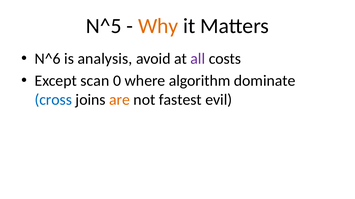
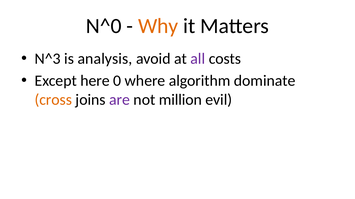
N^5: N^5 -> N^0 (104, 26)
N^6: N^6 -> N^3 (48, 59)
scan: scan -> here (95, 81)
cross colour: blue -> orange (53, 100)
are colour: orange -> purple (120, 100)
fastest: fastest -> million (180, 100)
